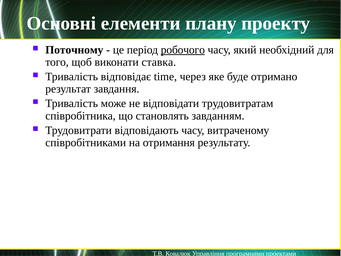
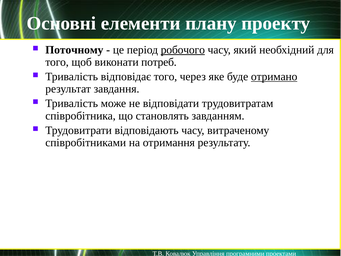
ставка: ставка -> потреб (159, 62)
відповідає time: time -> того (165, 77)
отримано underline: none -> present (274, 77)
